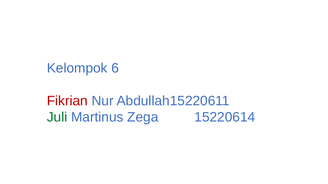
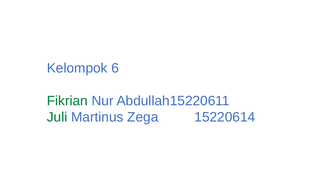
Fikrian colour: red -> green (67, 101)
